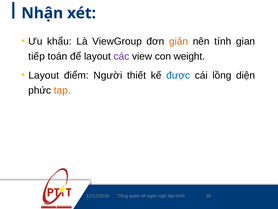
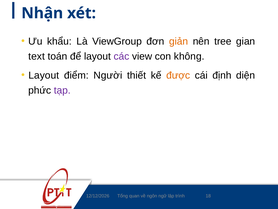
tính: tính -> tree (223, 41)
tiếp: tiếp -> text (37, 56)
weight: weight -> không (189, 56)
được colour: blue -> orange (178, 75)
lồng: lồng -> định (222, 75)
tạp colour: orange -> purple (62, 90)
